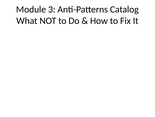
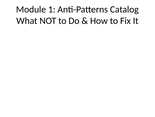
3: 3 -> 1 (52, 9)
